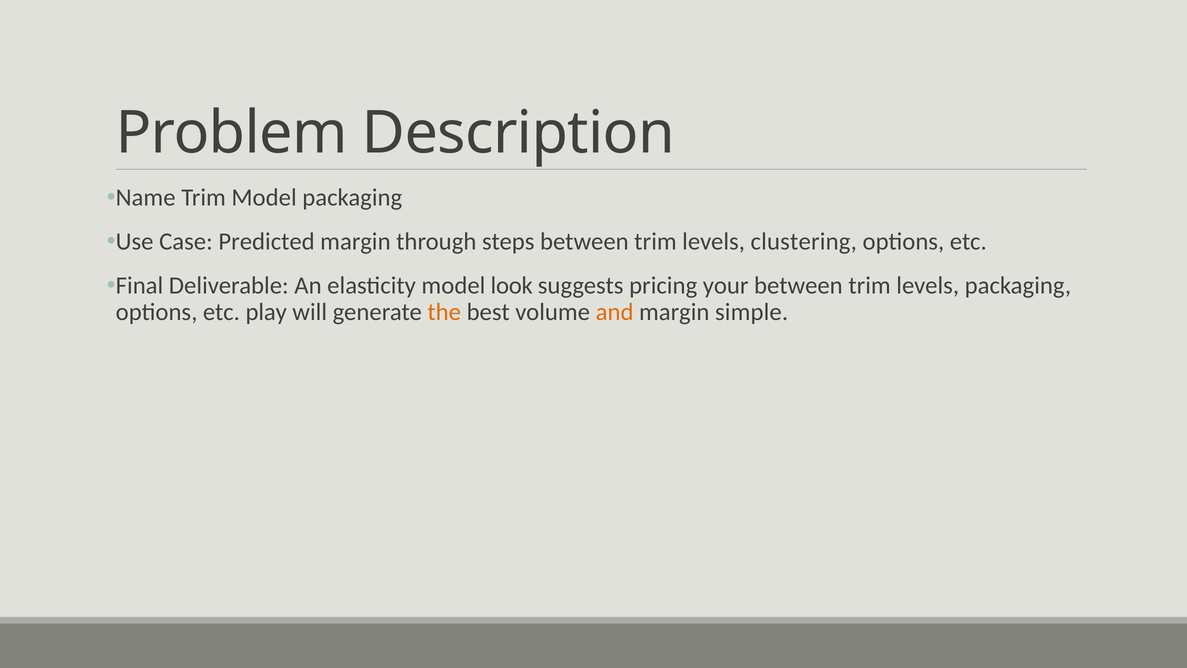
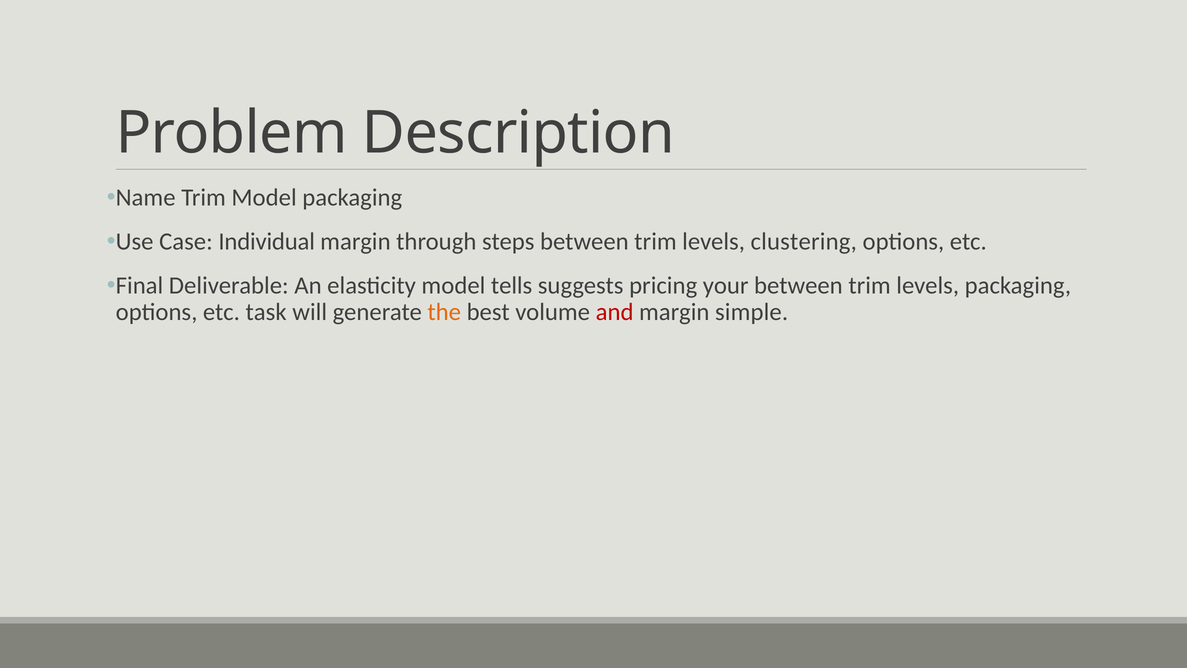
Predicted: Predicted -> Individual (267, 241)
look: look -> tells (512, 285)
play: play -> task (266, 312)
and colour: orange -> red (615, 312)
